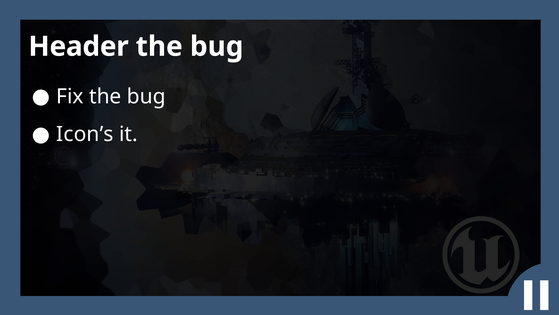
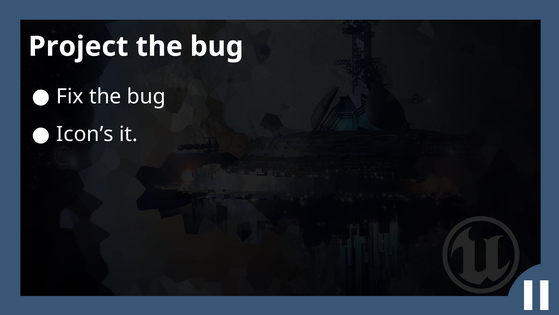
Header: Header -> Project (78, 46)
